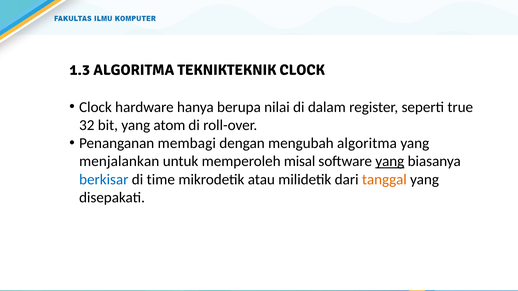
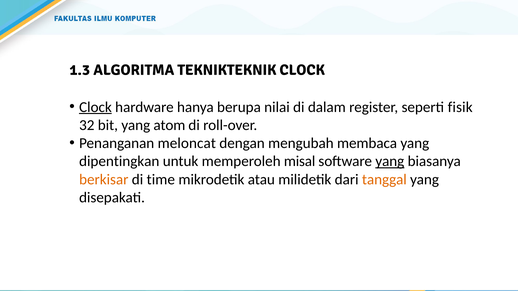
Clock underline: none -> present (95, 107)
true: true -> fisik (460, 107)
membagi: membagi -> meloncat (187, 143)
mengubah algoritma: algoritma -> membaca (367, 143)
menjalankan: menjalankan -> dipentingkan (119, 162)
berkisar colour: blue -> orange (104, 180)
